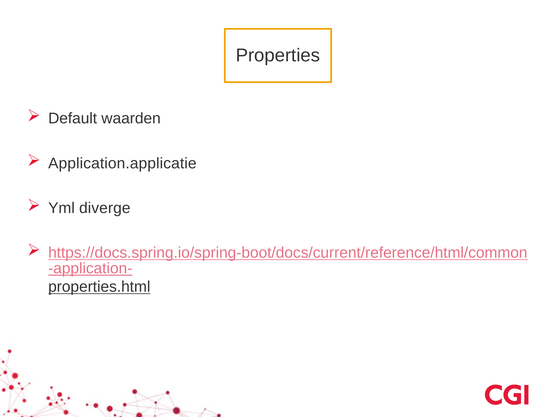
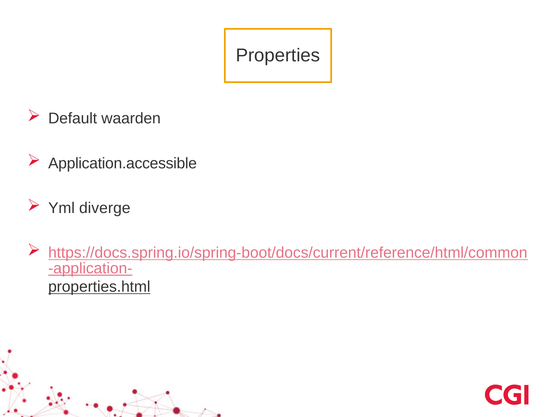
Application.applicatie: Application.applicatie -> Application.accessible (123, 163)
